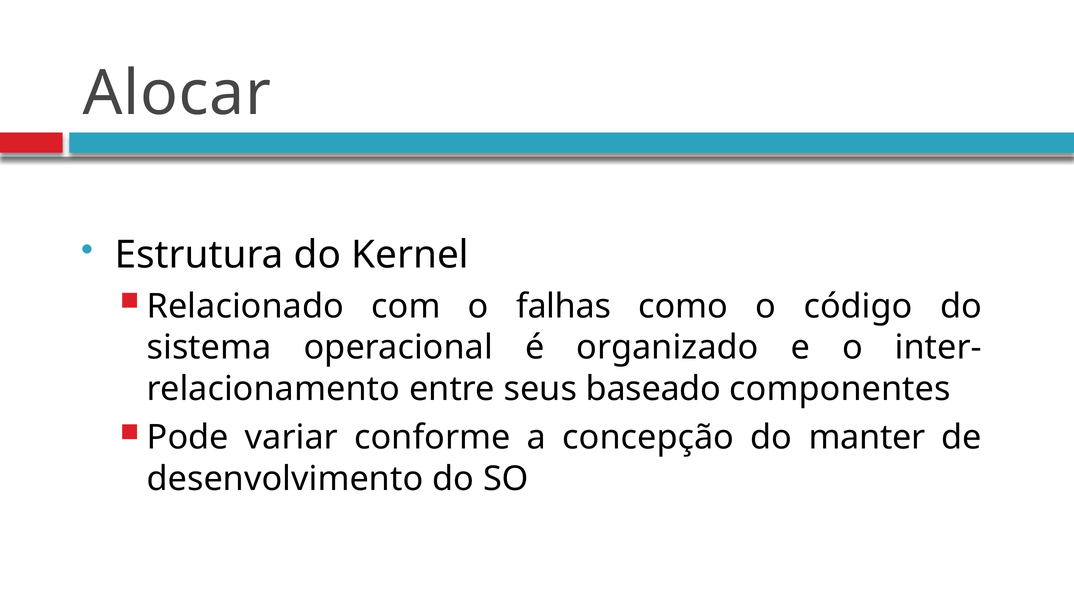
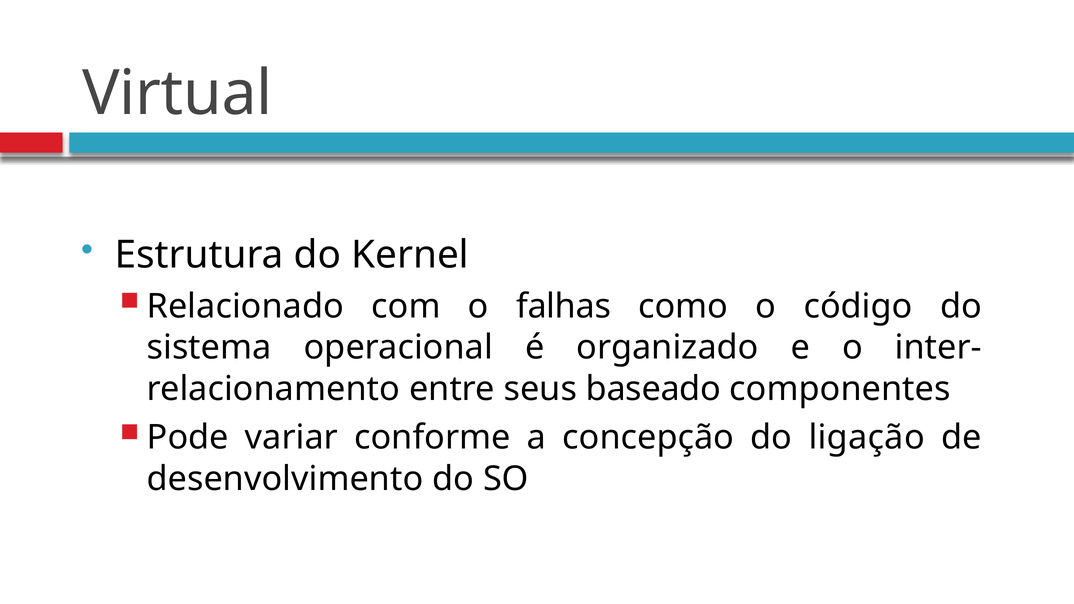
Alocar: Alocar -> Virtual (177, 93)
manter: manter -> ligação (867, 438)
